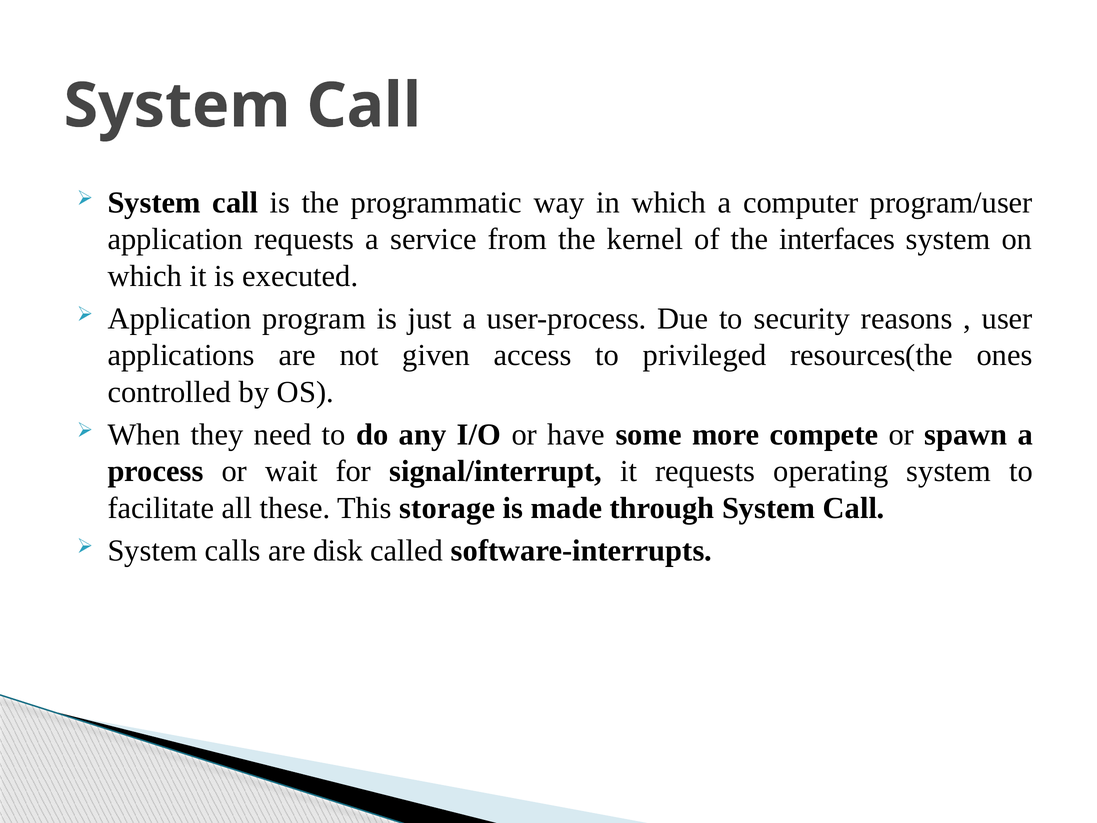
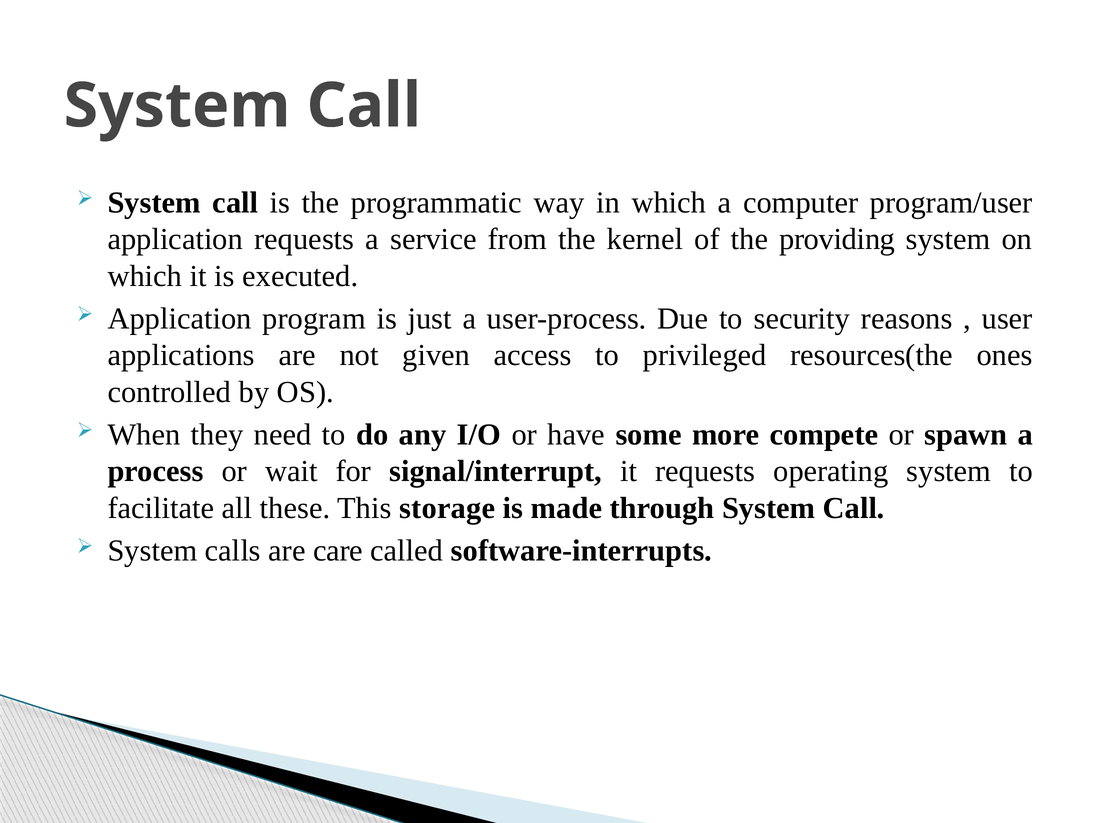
interfaces: interfaces -> providing (837, 239)
disk: disk -> care (338, 551)
